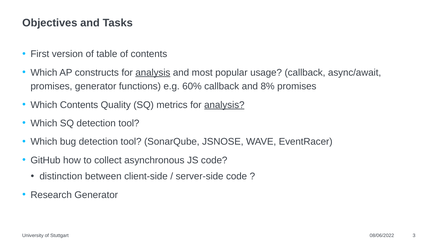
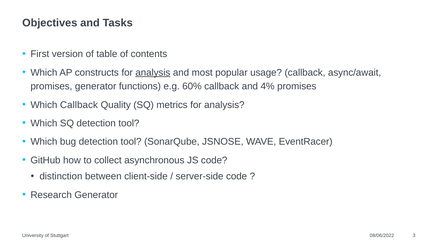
8%: 8% -> 4% (268, 87)
Which Contents: Contents -> Callback (79, 105)
analysis underline: present -> none (224, 105)
